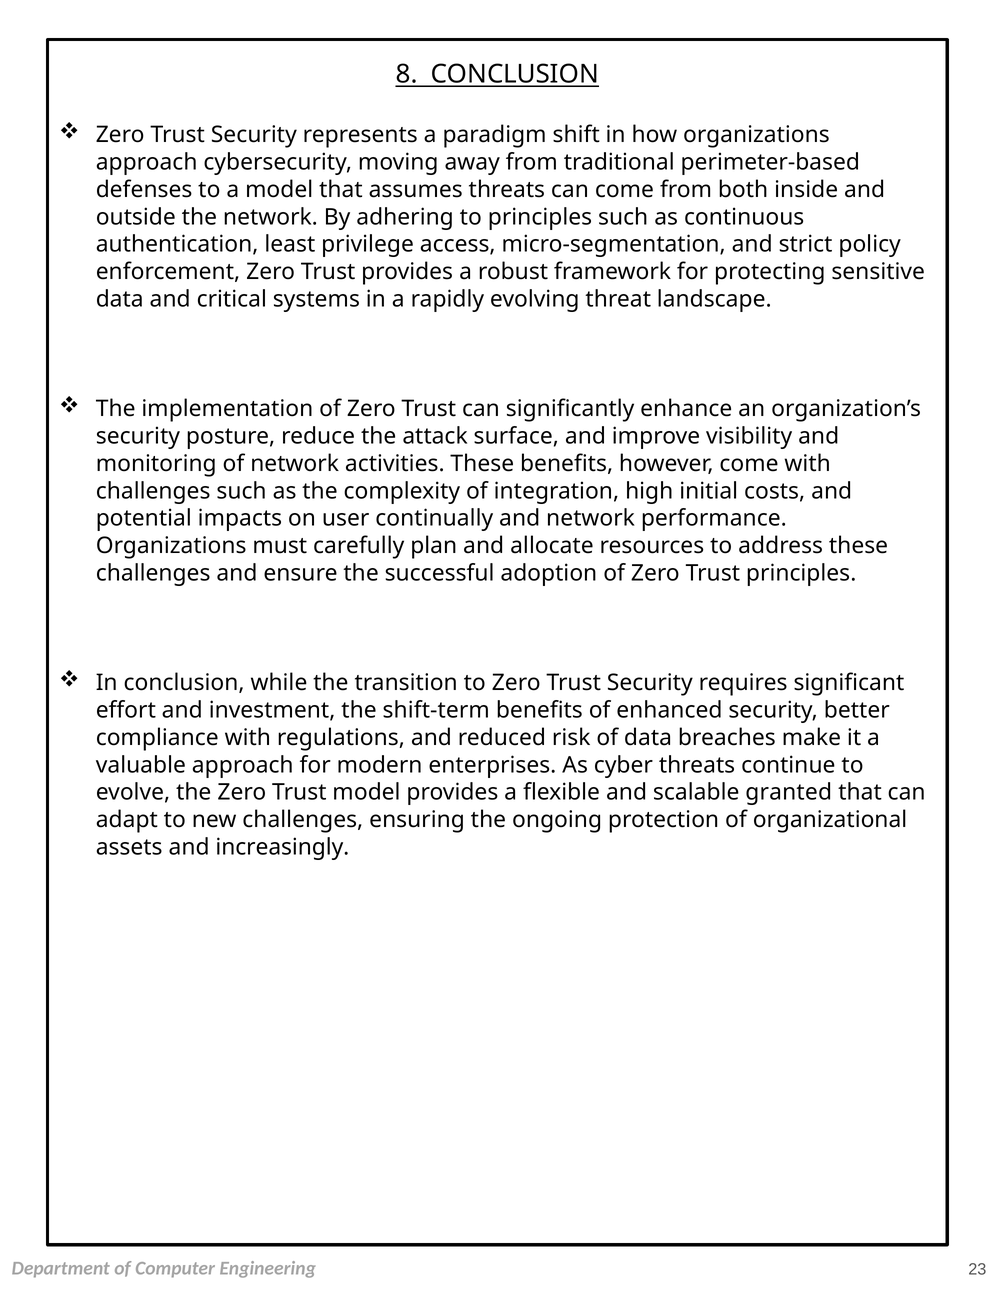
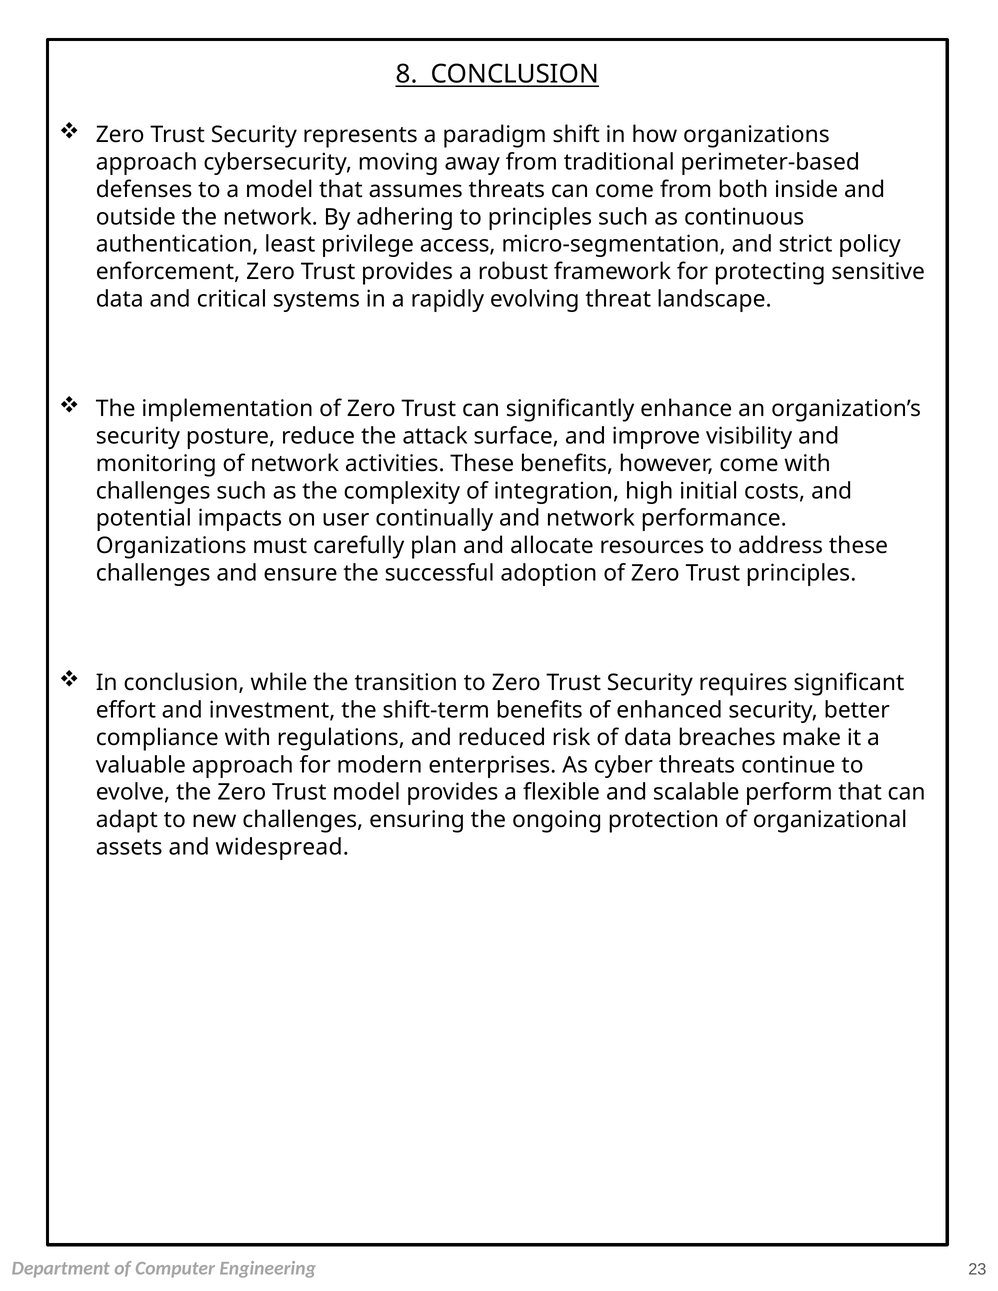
granted: granted -> perform (789, 793)
increasingly: increasingly -> widespread (282, 848)
